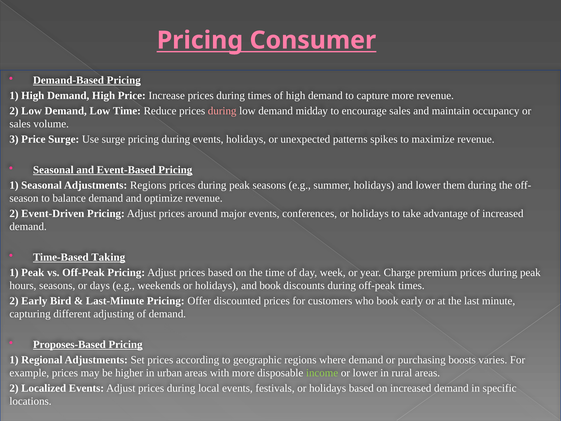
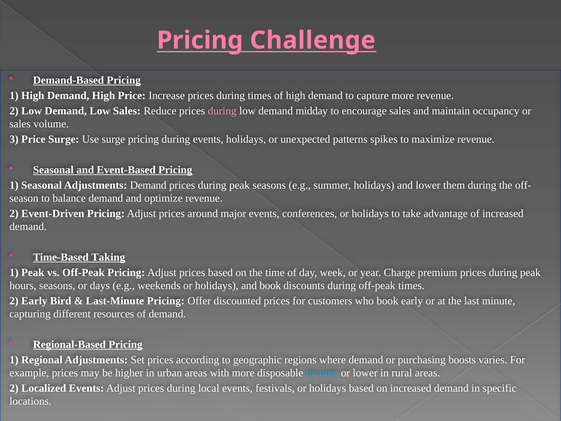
Consumer: Consumer -> Challenge (313, 40)
Low Time: Time -> Sales (127, 111)
Adjustments Regions: Regions -> Demand (148, 185)
adjusting: adjusting -> resources (114, 314)
Proposes-Based: Proposes-Based -> Regional-Based (69, 344)
income colour: light green -> light blue (322, 373)
